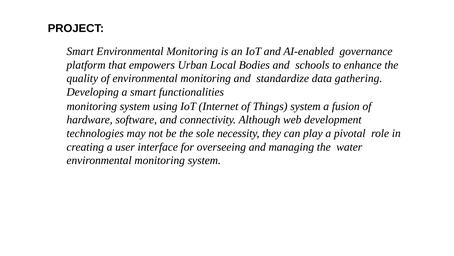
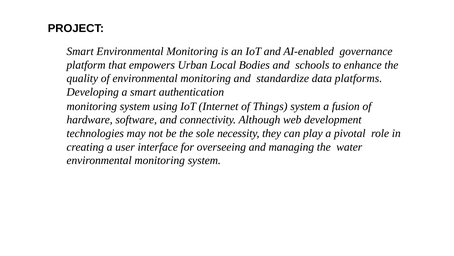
gathering: gathering -> platforms (359, 78)
functionalities: functionalities -> authentication (191, 92)
